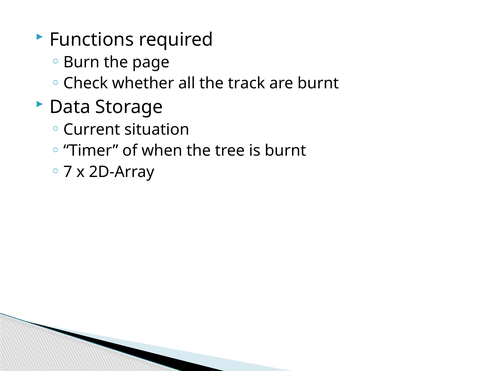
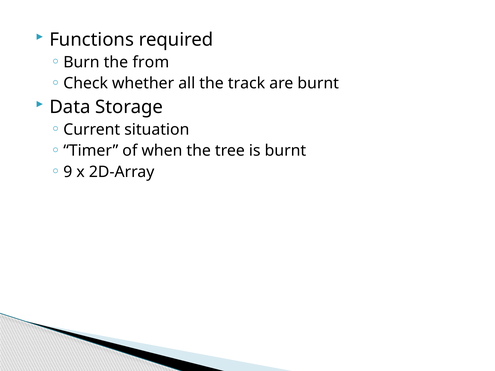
page: page -> from (151, 62)
7: 7 -> 9 (68, 172)
